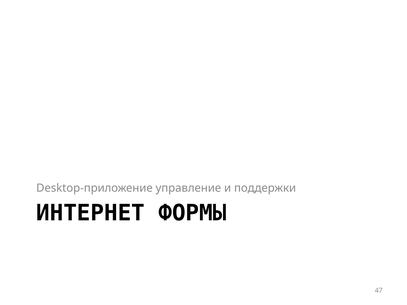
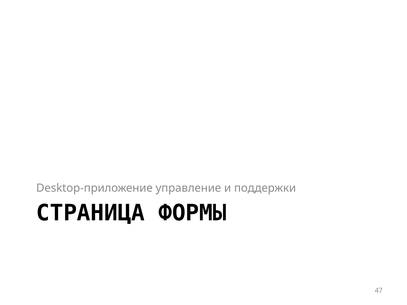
ИНТЕРНЕТ: ИНТЕРНЕТ -> СТРАНИЦА (91, 213)
